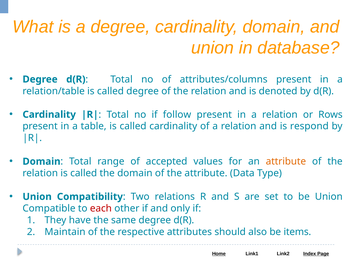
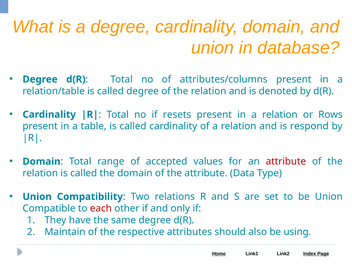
follow: follow -> resets (177, 115)
attribute colour: orange -> red (286, 161)
items: items -> using (297, 232)
